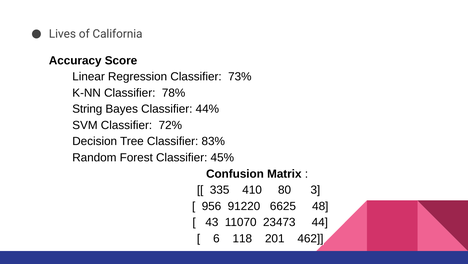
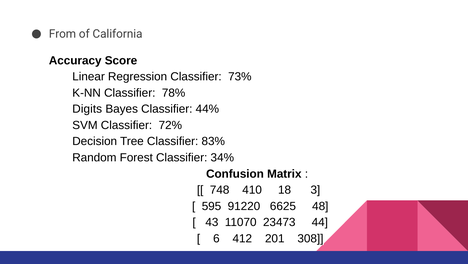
Lives: Lives -> From (62, 34)
String: String -> Digits (87, 109)
45%: 45% -> 34% (222, 157)
335: 335 -> 748 (220, 189)
80: 80 -> 18 (285, 189)
956: 956 -> 595 (211, 206)
118: 118 -> 412 (242, 238)
462: 462 -> 308 (310, 238)
